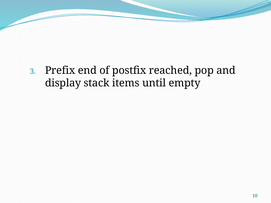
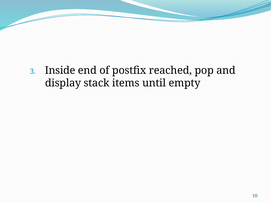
Prefix: Prefix -> Inside (60, 71)
